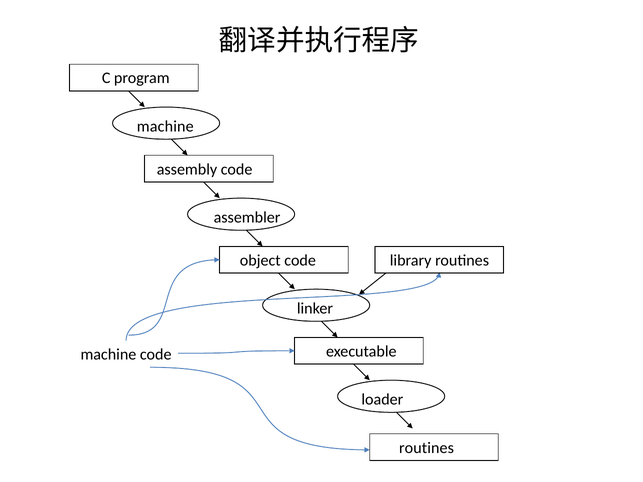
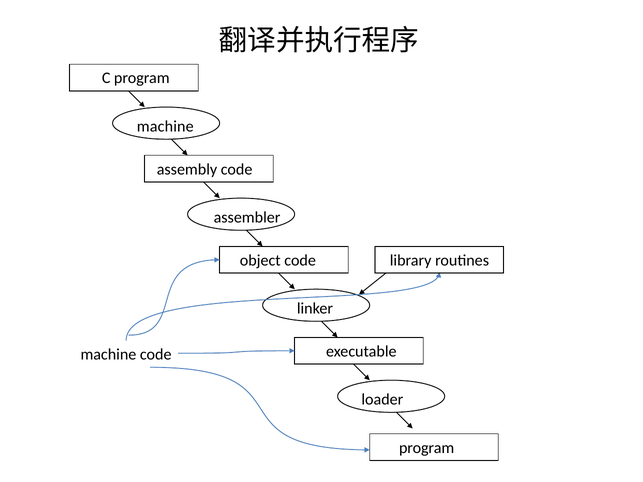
routines: routines -> program (427, 448)
